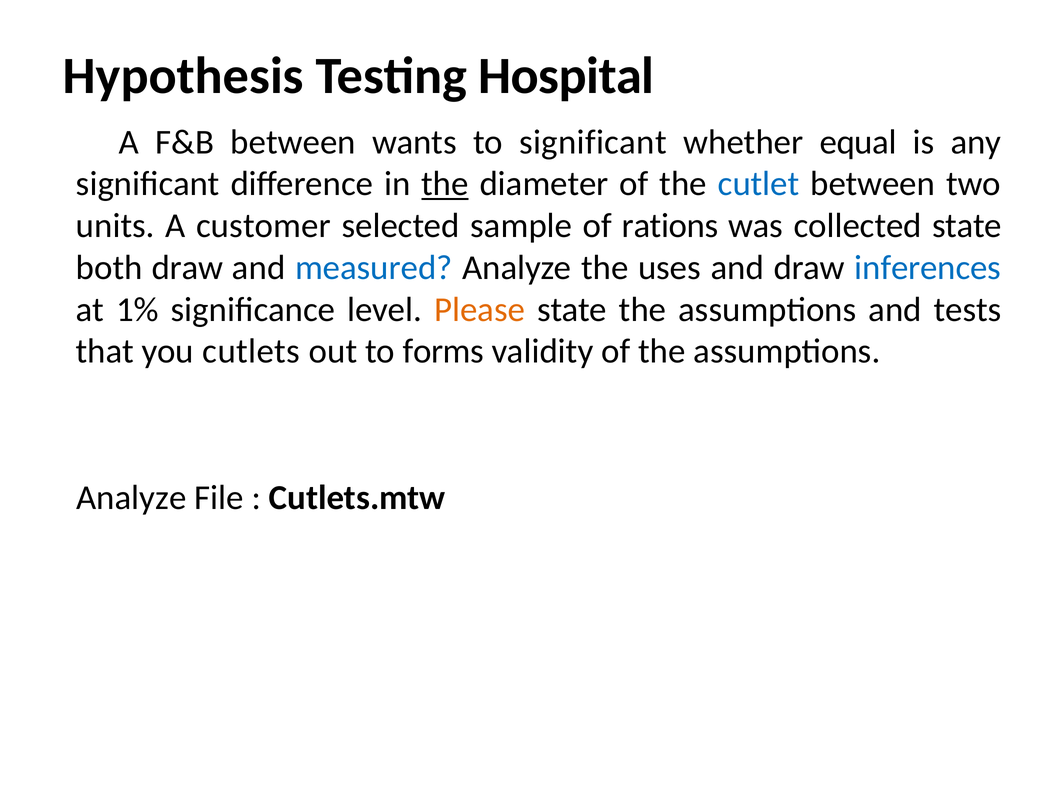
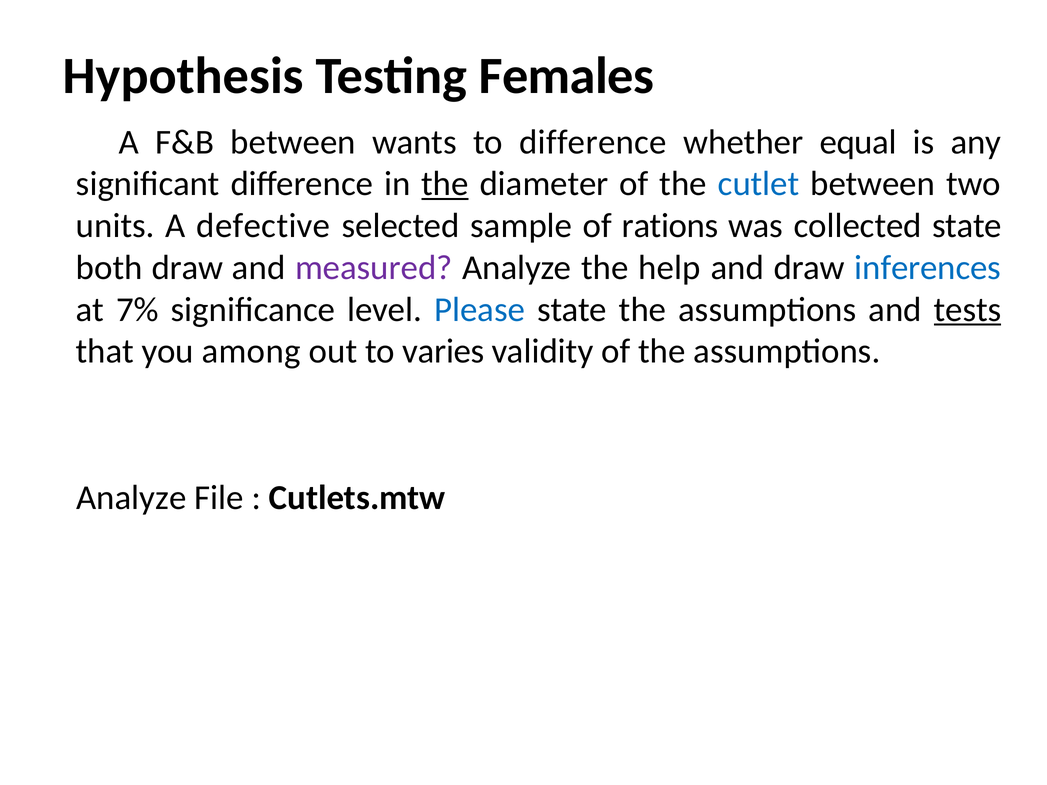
Hospital: Hospital -> Females (566, 76)
to significant: significant -> difference (593, 142)
customer: customer -> defective (263, 226)
measured colour: blue -> purple (374, 268)
uses: uses -> help (669, 268)
1%: 1% -> 7% (137, 310)
Please colour: orange -> blue (480, 310)
tests underline: none -> present (968, 310)
cutlets: cutlets -> among (251, 351)
forms: forms -> varies (443, 351)
